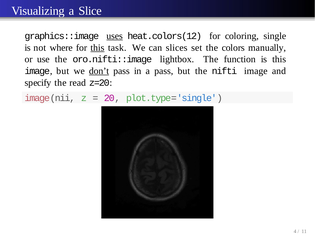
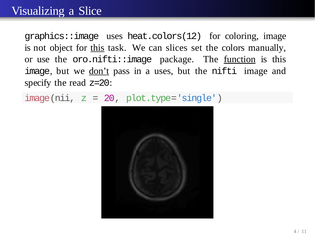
uses underline: present -> none (115, 36)
coloring single: single -> image (275, 36)
where: where -> object (61, 48)
lightbox: lightbox -> package (177, 59)
function underline: none -> present (240, 59)
a pass: pass -> uses (164, 71)
